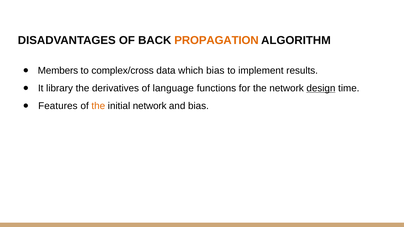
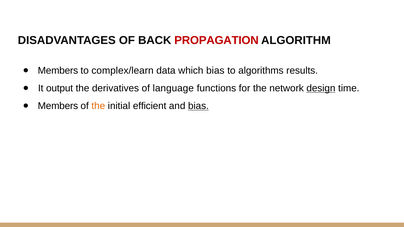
PROPAGATION colour: orange -> red (216, 41)
complex/cross: complex/cross -> complex/learn (123, 71)
implement: implement -> algorithms (261, 71)
library: library -> output (60, 88)
Features: Features -> Members (58, 106)
initial network: network -> efficient (150, 106)
bias underline: none -> present (198, 106)
